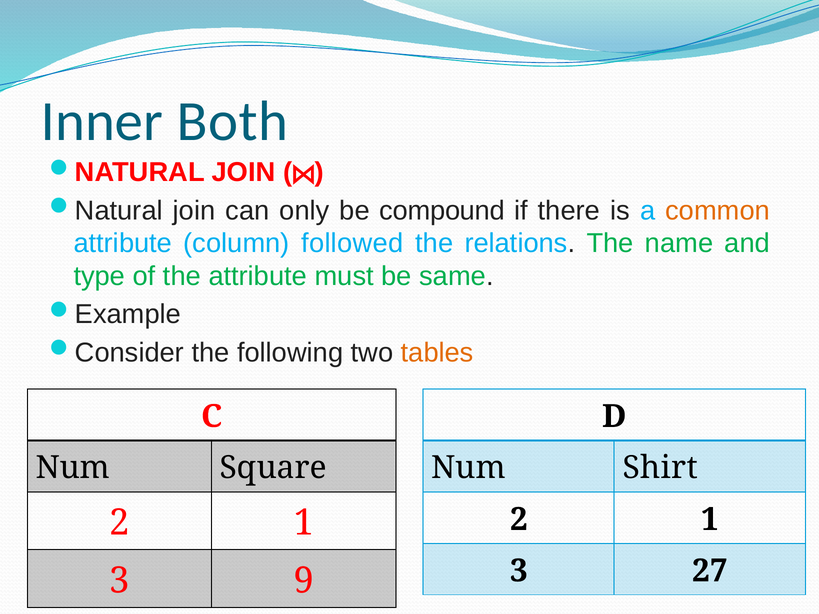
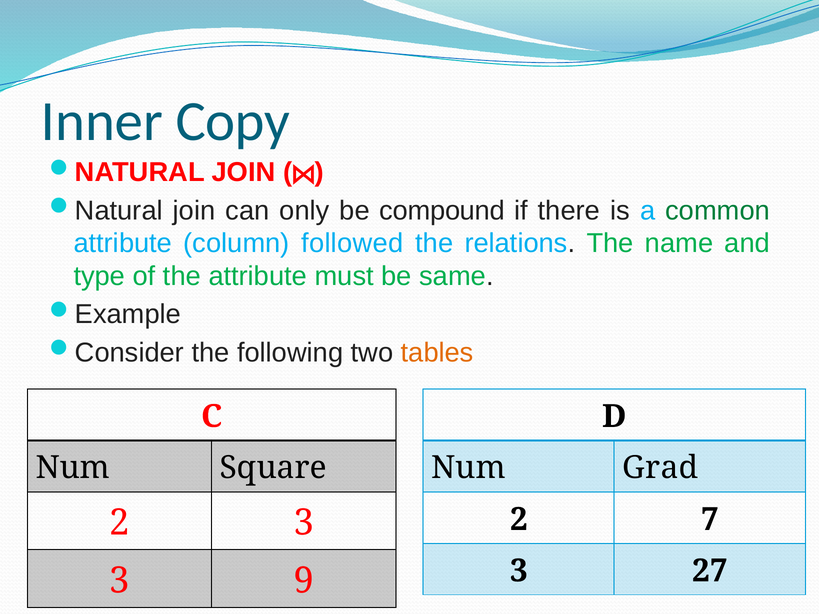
Both: Both -> Copy (233, 122)
common colour: orange -> green (718, 211)
Shirt: Shirt -> Grad (660, 468)
1: 1 -> 7 (710, 520)
1: 1 -> 3 (304, 523)
